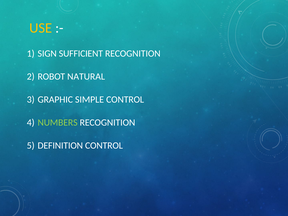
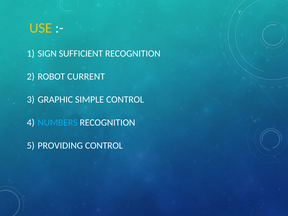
NATURAL: NATURAL -> CURRENT (86, 76)
NUMBERS colour: light green -> light blue (58, 123)
DEFINITION: DEFINITION -> PROVIDING (60, 146)
